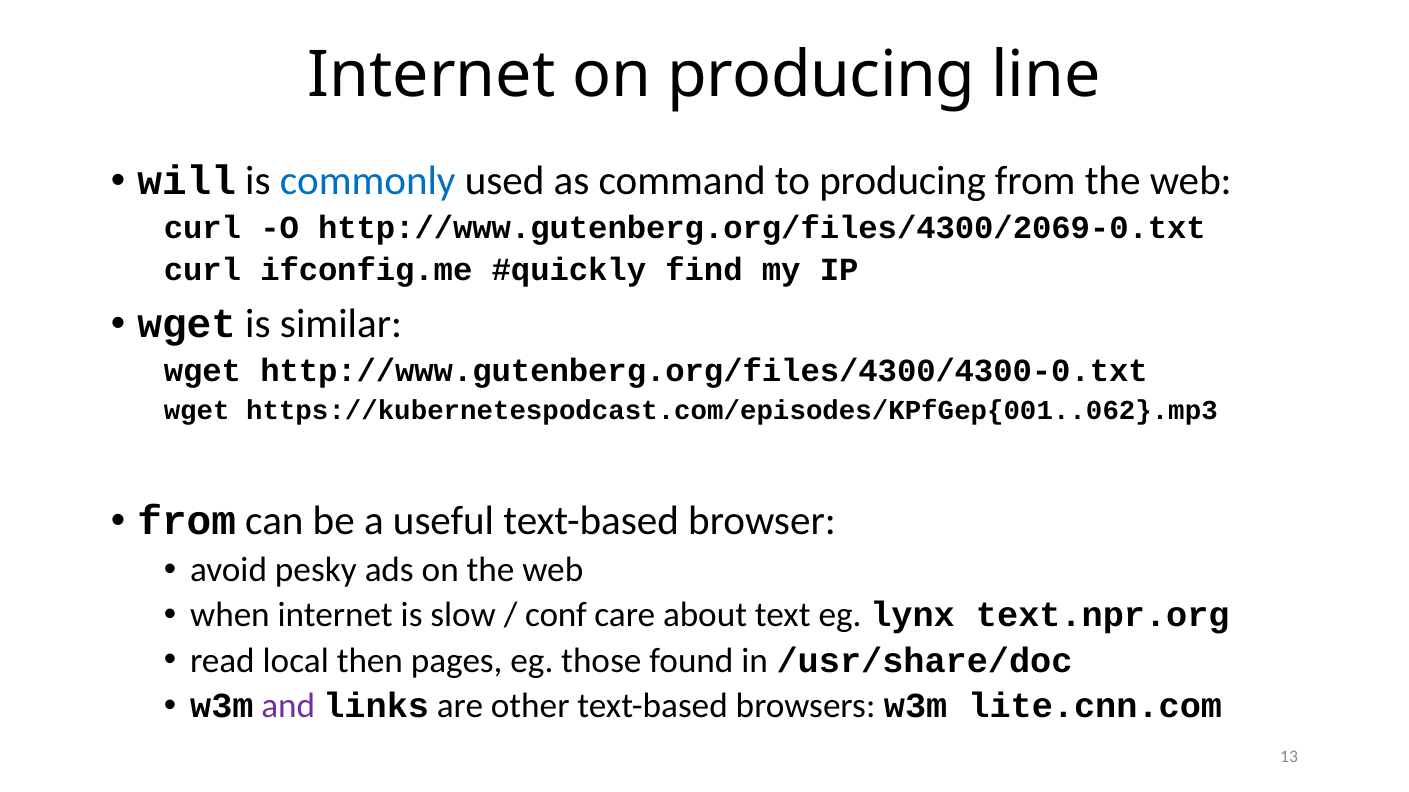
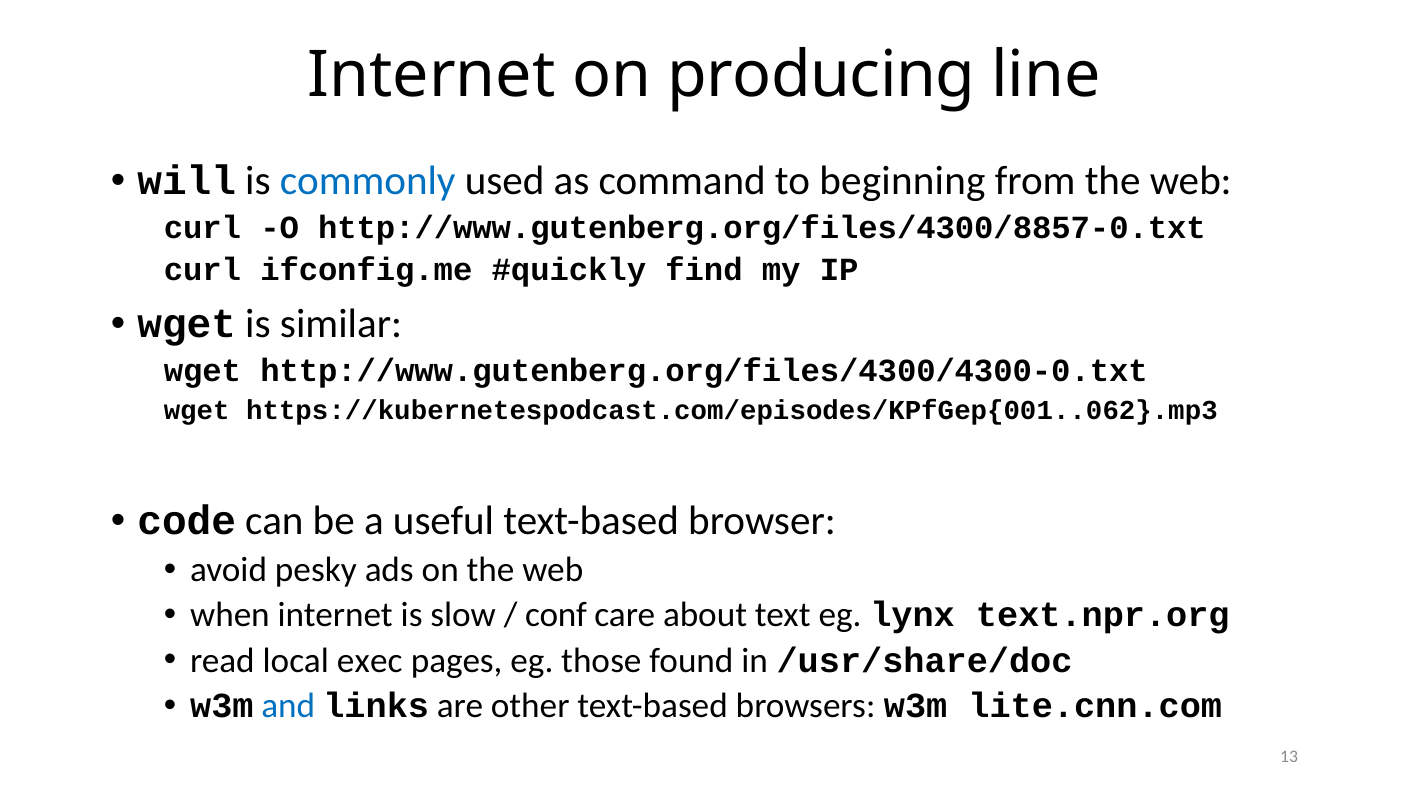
to producing: producing -> beginning (902, 181)
http://www.gutenberg.org/files/4300/2069-0.txt: http://www.gutenberg.org/files/4300/2069-0.txt -> http://www.gutenberg.org/files/4300/8857-0.txt (762, 228)
from: from -> code (187, 522)
then: then -> exec (370, 661)
and colour: purple -> blue (288, 707)
